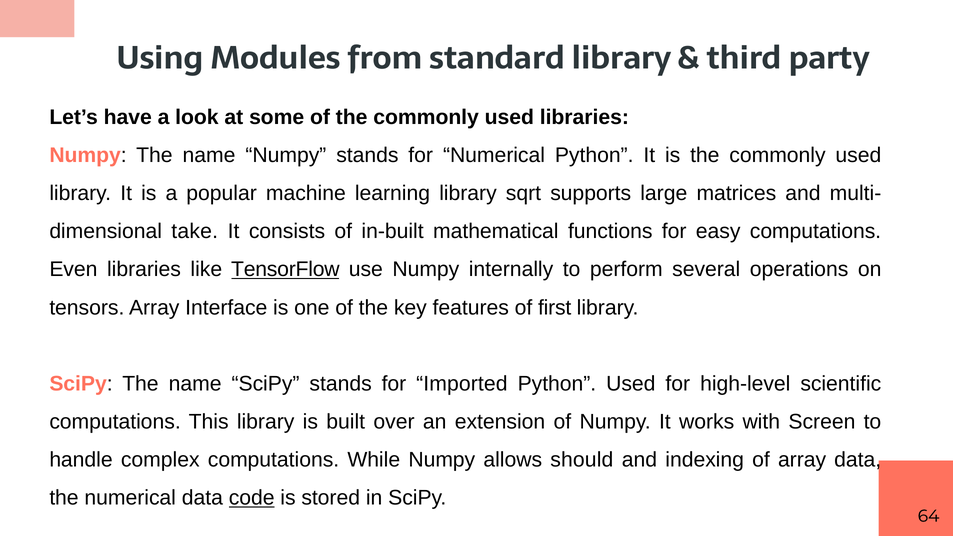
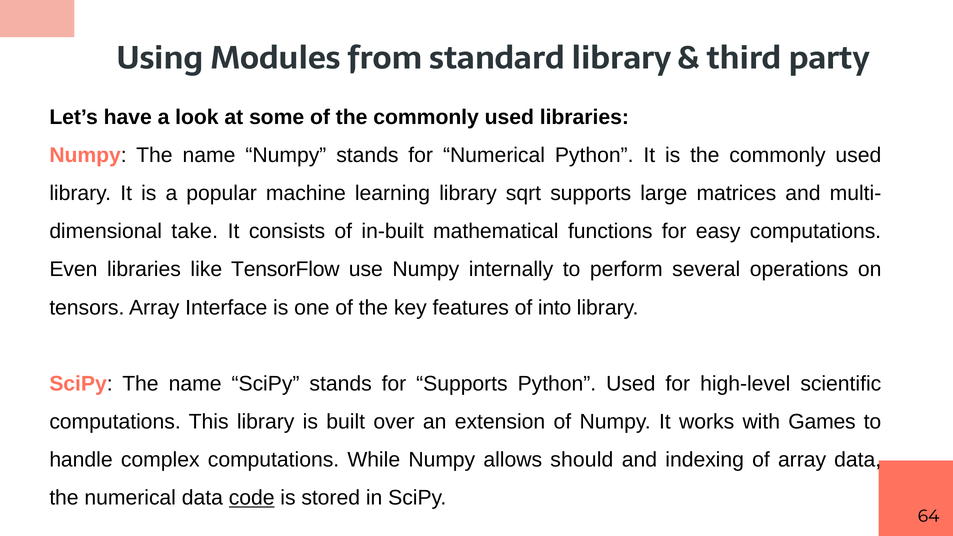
TensorFlow underline: present -> none (285, 269)
first: first -> into (555, 308)
for Imported: Imported -> Supports (462, 384)
Screen: Screen -> Games (822, 422)
